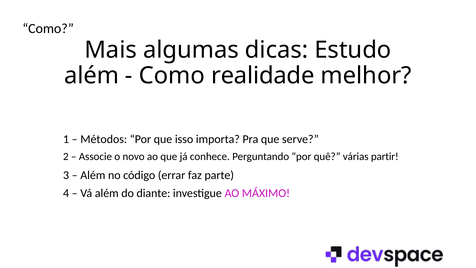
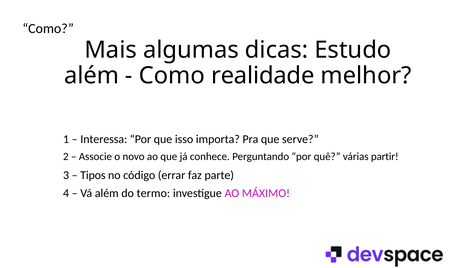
Métodos: Métodos -> Interessa (104, 139)
Além: Além -> Tipos (93, 175)
diante: diante -> termo (153, 193)
